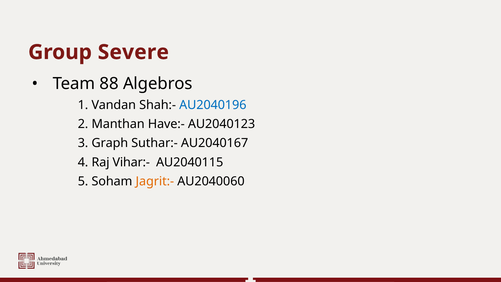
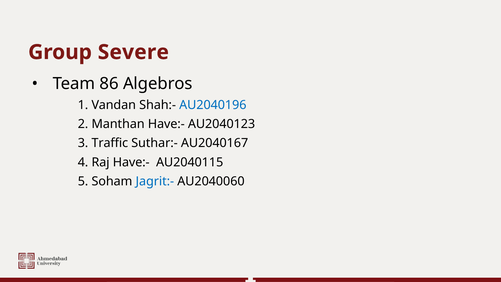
88: 88 -> 86 (109, 83)
Graph: Graph -> Traffic (110, 143)
Raj Vihar:-: Vihar:- -> Have:- (131, 162)
Jagrit:- colour: orange -> blue (155, 181)
